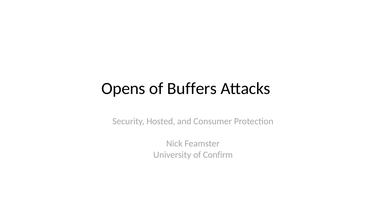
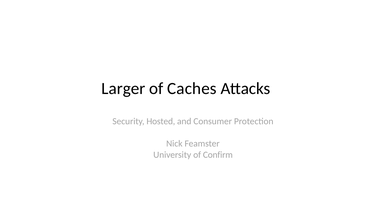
Opens: Opens -> Larger (123, 89)
Buffers: Buffers -> Caches (192, 89)
